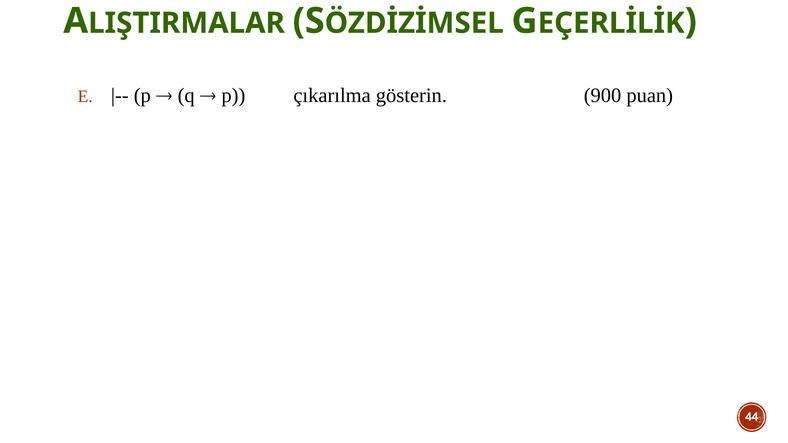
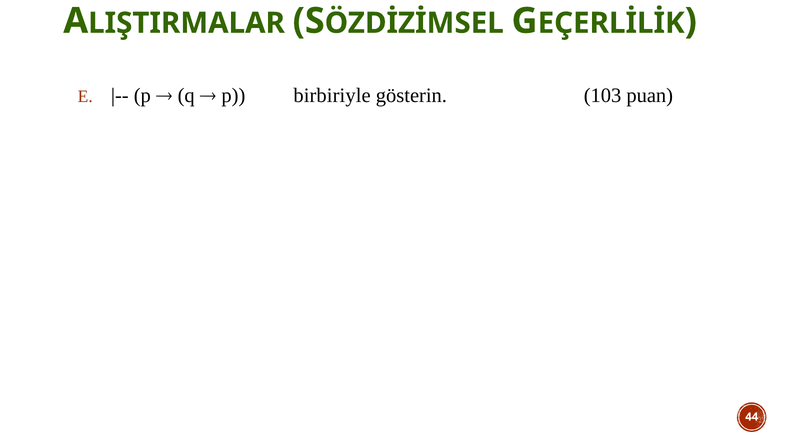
çıkarılma: çıkarılma -> birbiriyle (332, 96)
900: 900 -> 103 (603, 96)
